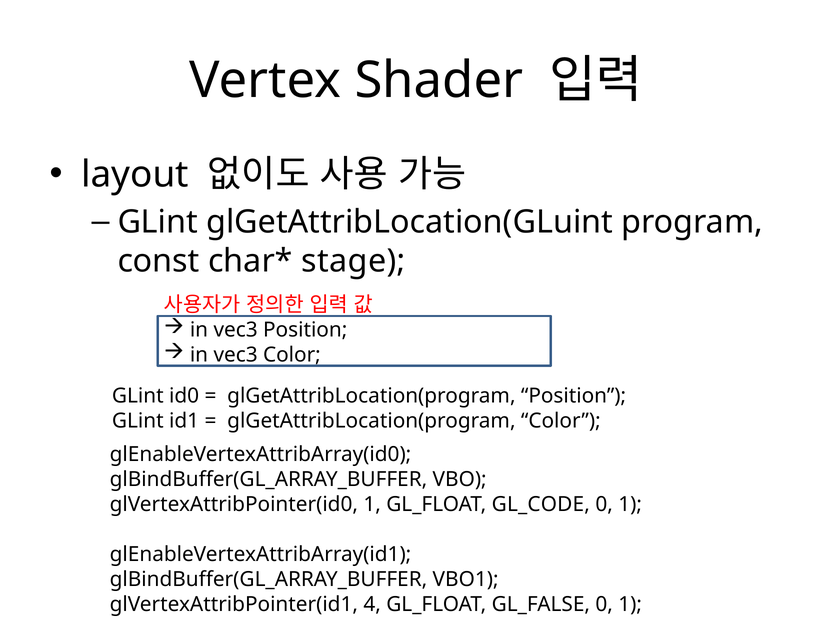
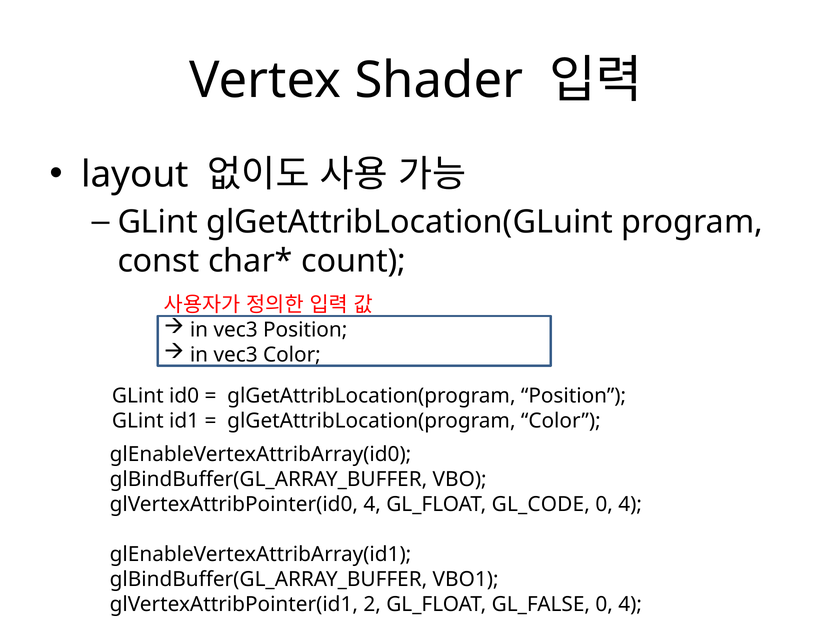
stage: stage -> count (354, 261)
glVertexAttribPointer(id0 1: 1 -> 4 (372, 504)
1: 1 -> 4 (630, 504)
4: 4 -> 2 (372, 604)
GL_FALSE 0 1: 1 -> 4 (630, 604)
